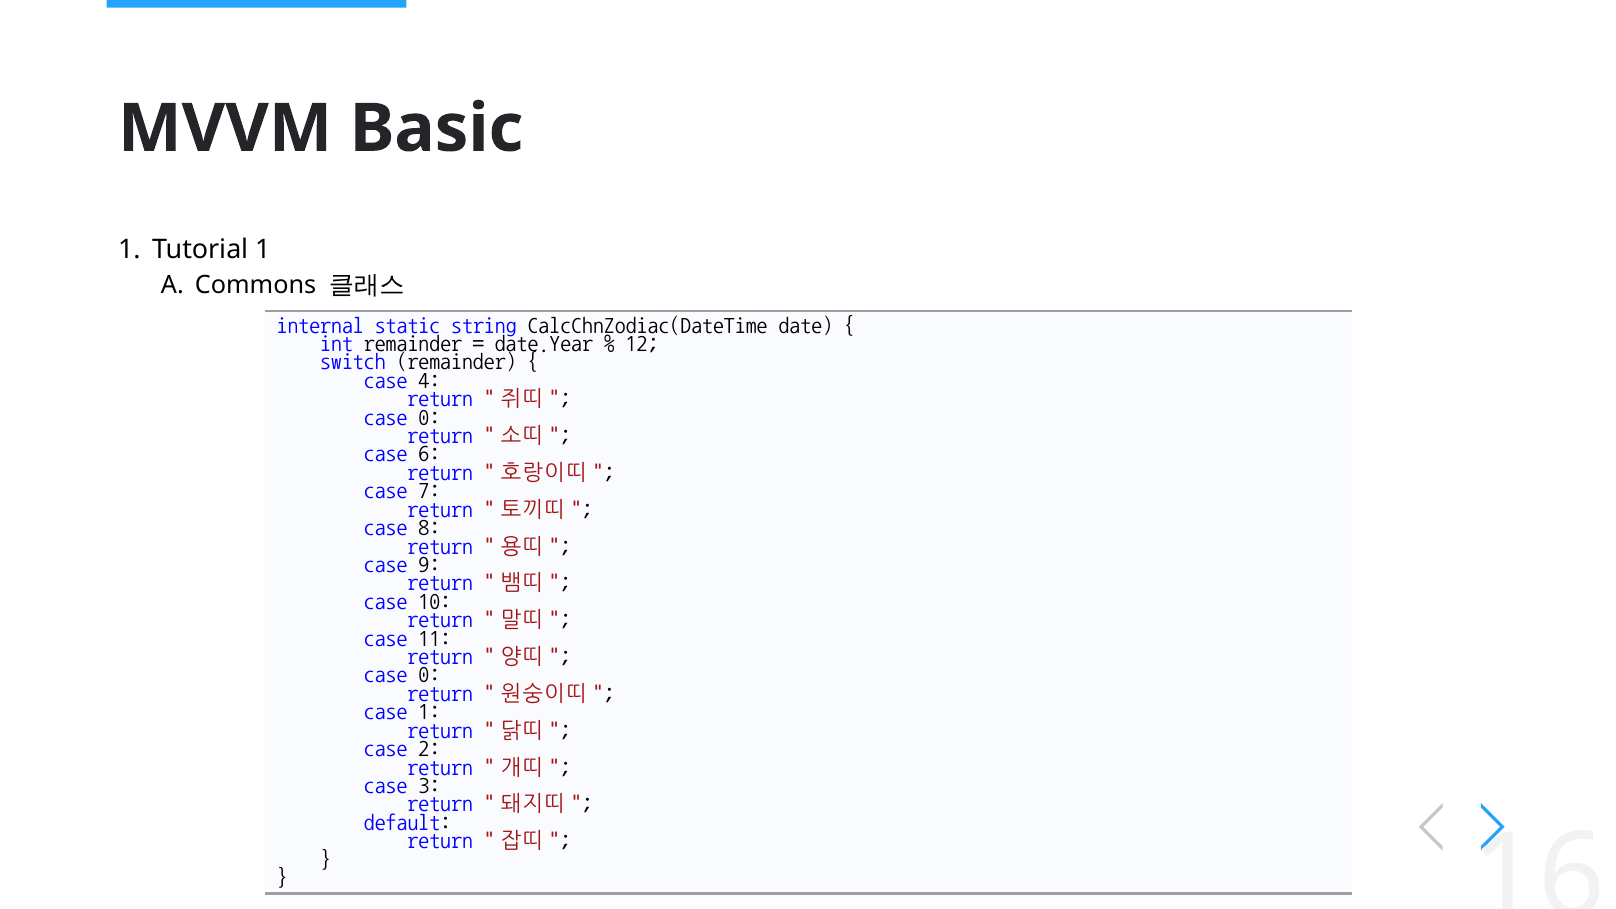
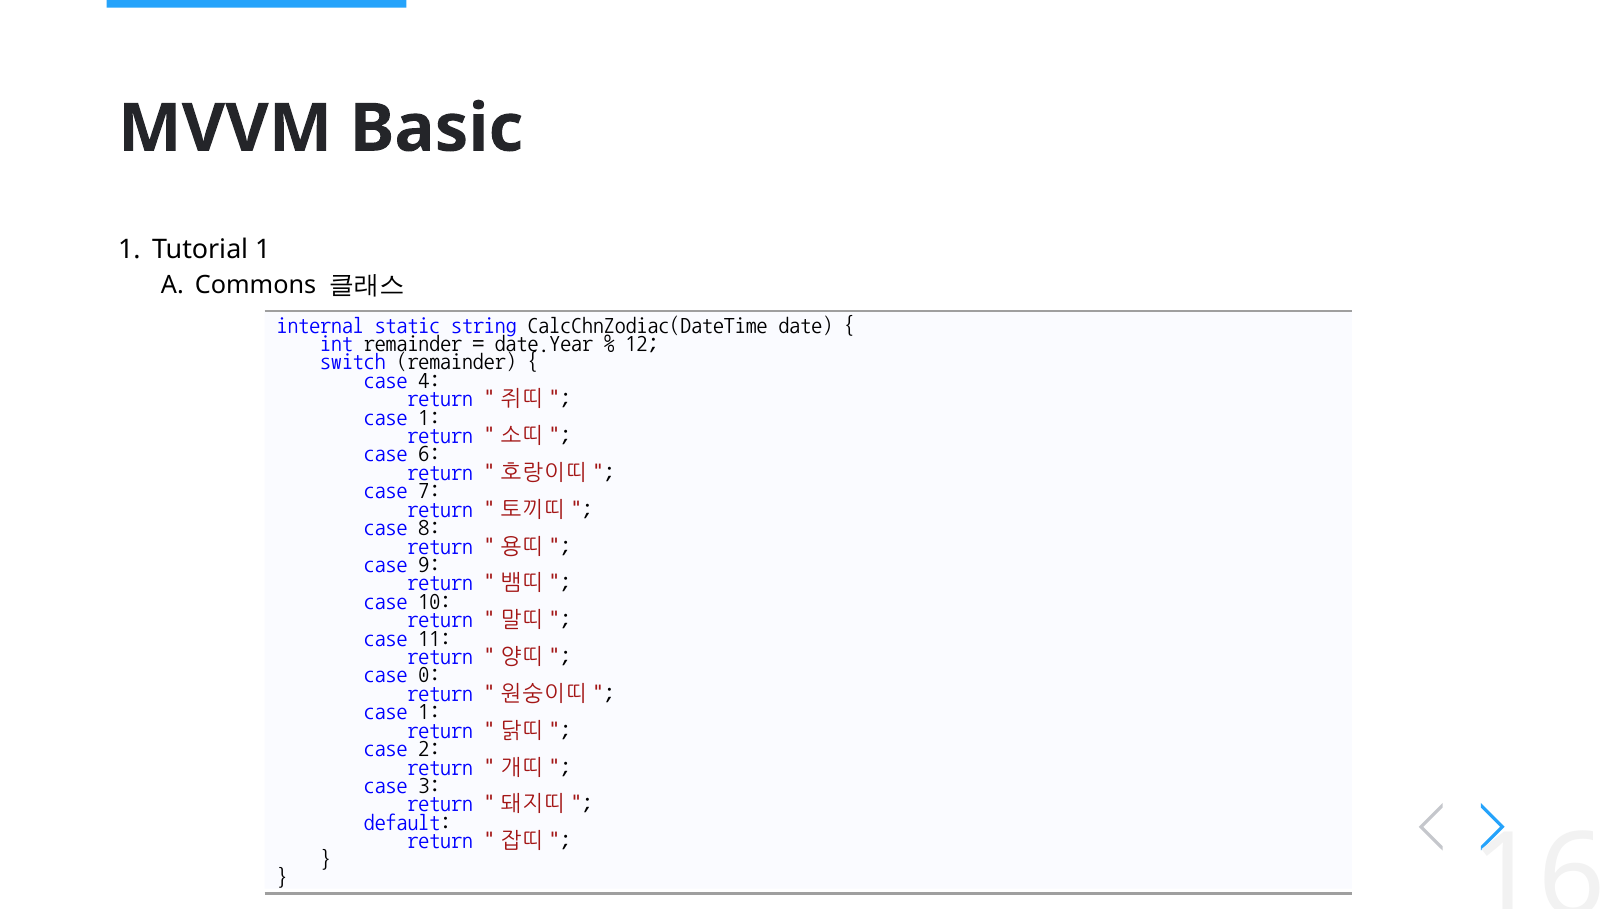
0: 0 -> 1 (429, 417)
